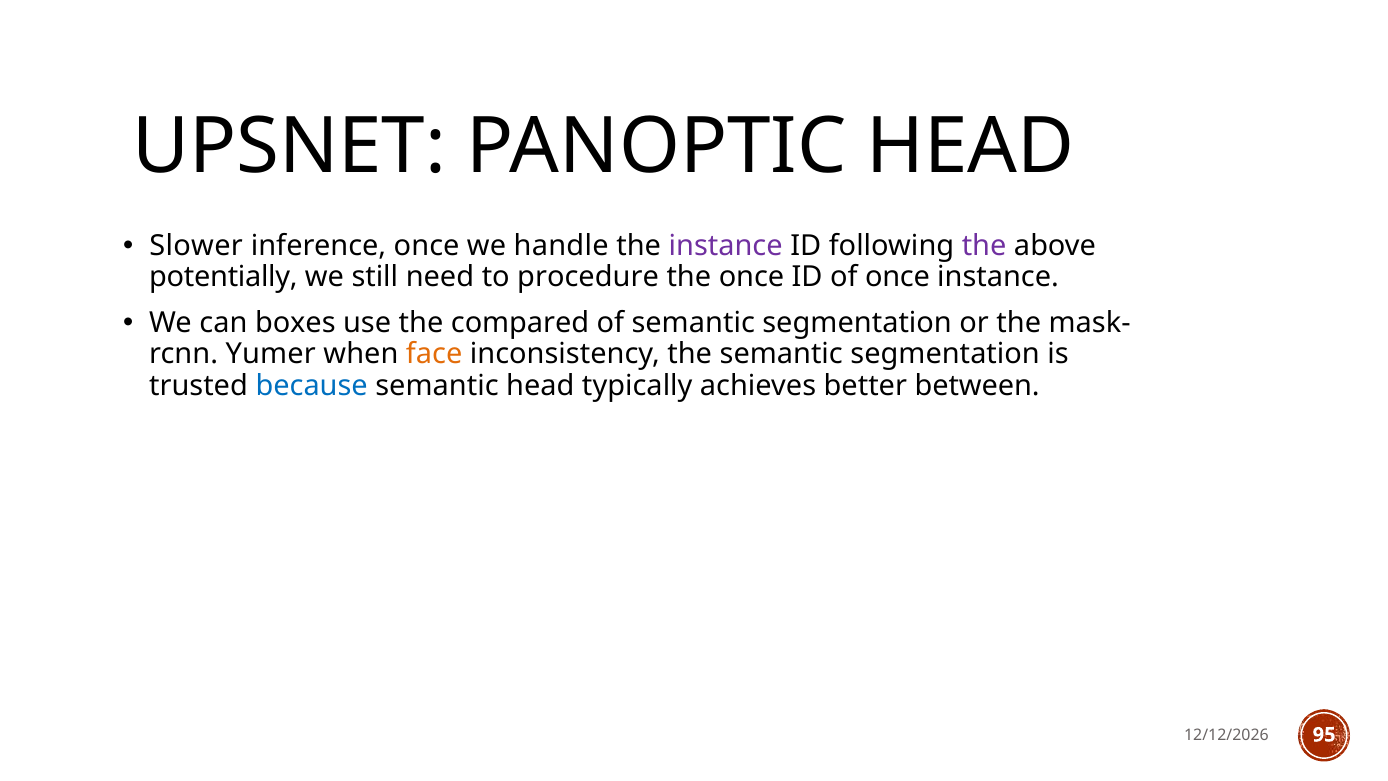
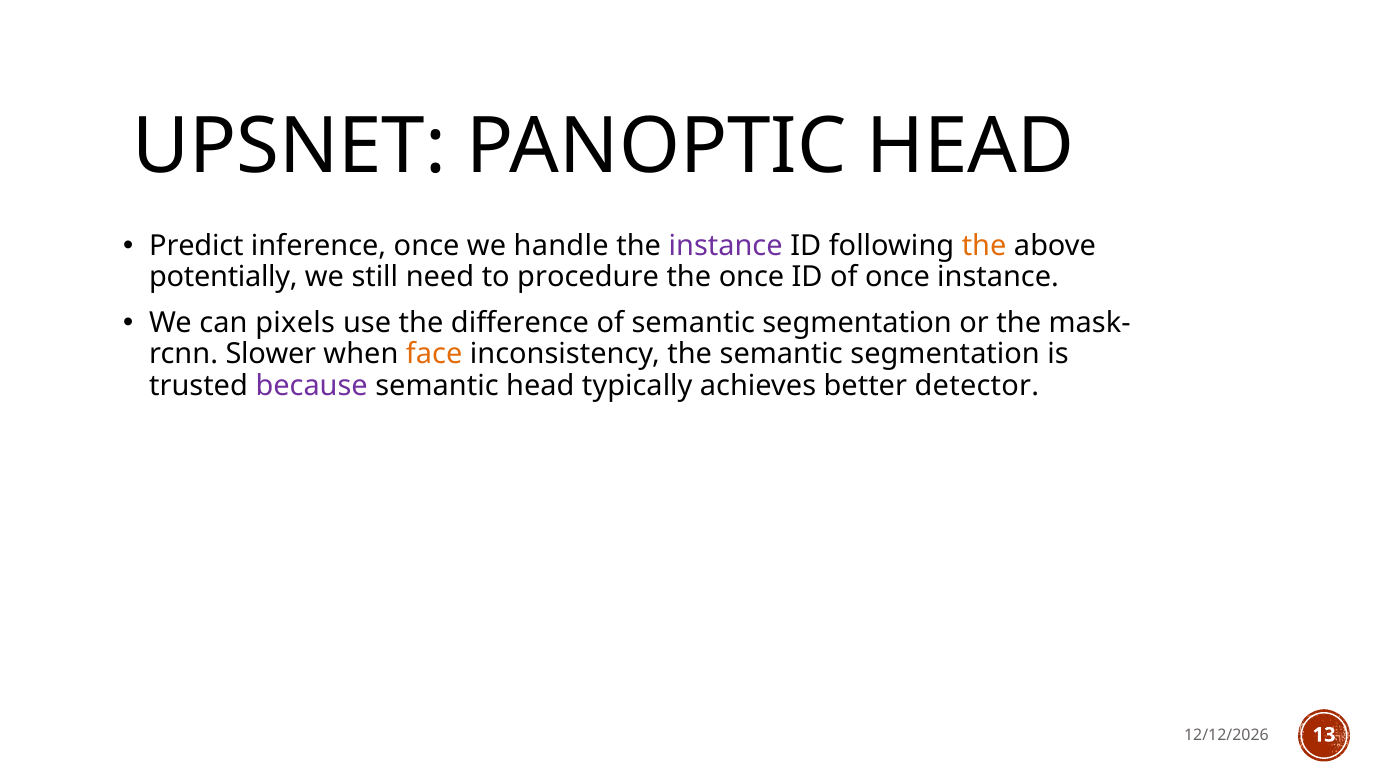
Slower: Slower -> Predict (196, 246)
the colour: purple -> orange (984, 246)
boxes: boxes -> pixels (295, 323)
compared: compared -> difference (520, 323)
Yumer: Yumer -> Slower (271, 354)
because colour: blue -> purple (312, 385)
between: between -> detector (977, 385)
95: 95 -> 13 (1324, 735)
